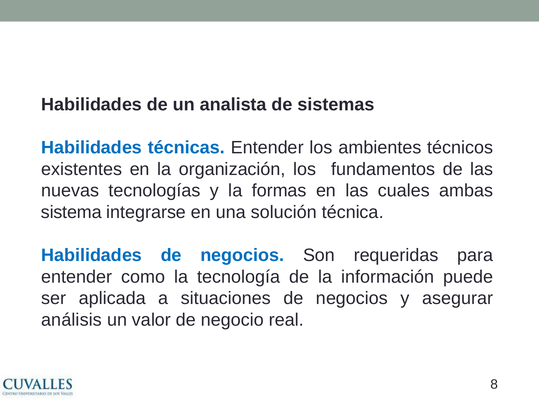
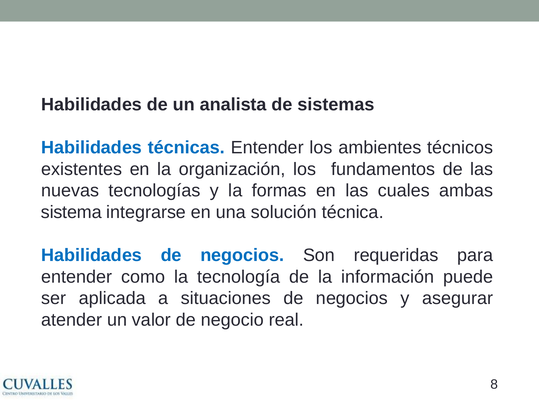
análisis: análisis -> atender (72, 320)
